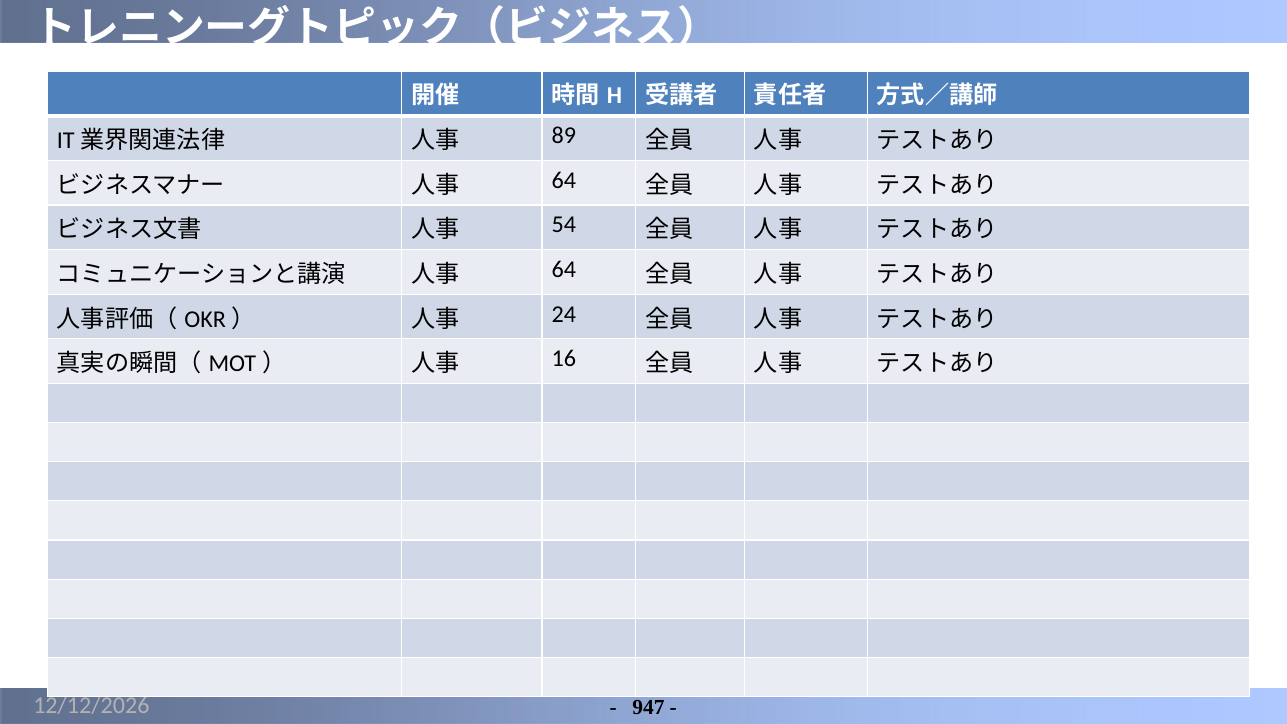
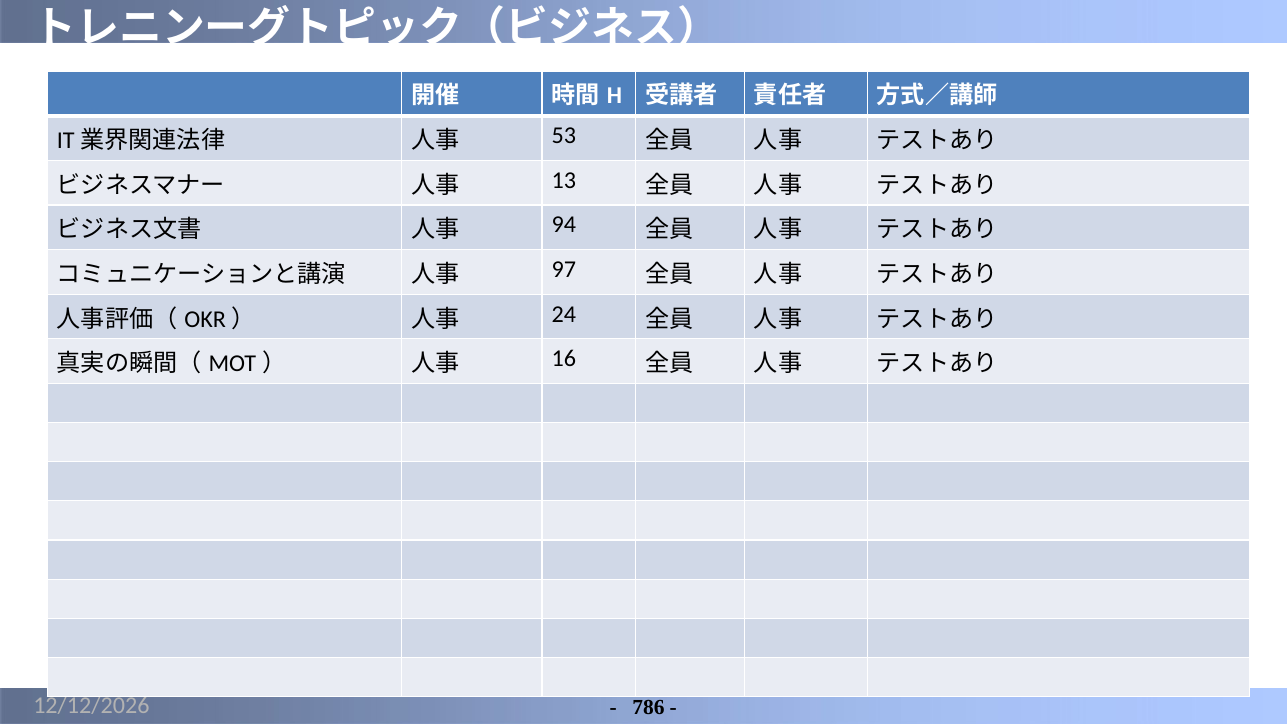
89: 89 -> 53 (564, 136)
64: 64 -> 13 (564, 180)
54: 54 -> 94 (564, 225)
64: 64 -> 97 (564, 269)
947: 947 -> 786 (649, 708)
